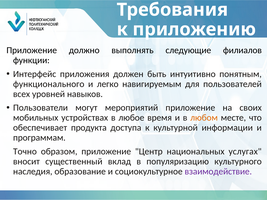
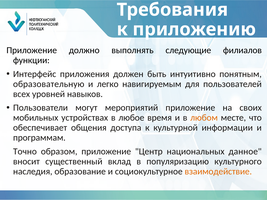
функционального: функционального -> образовательную (49, 84)
продукта: продукта -> общения (89, 128)
услугах: услугах -> данное (245, 152)
взаимодействие colour: purple -> orange (218, 172)
